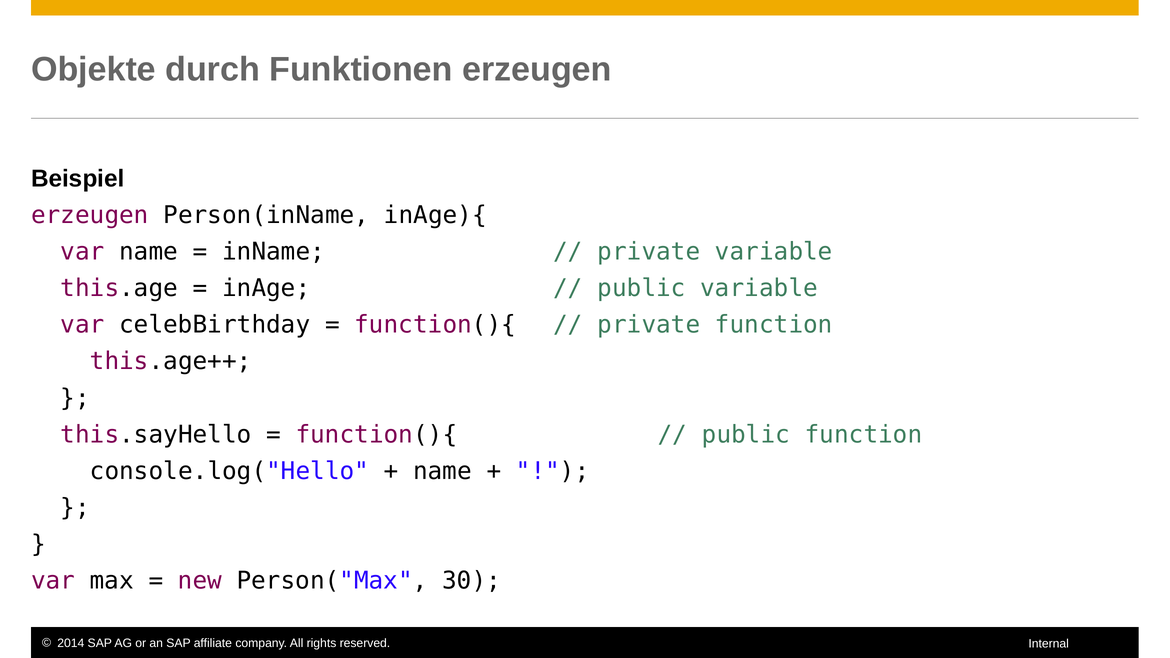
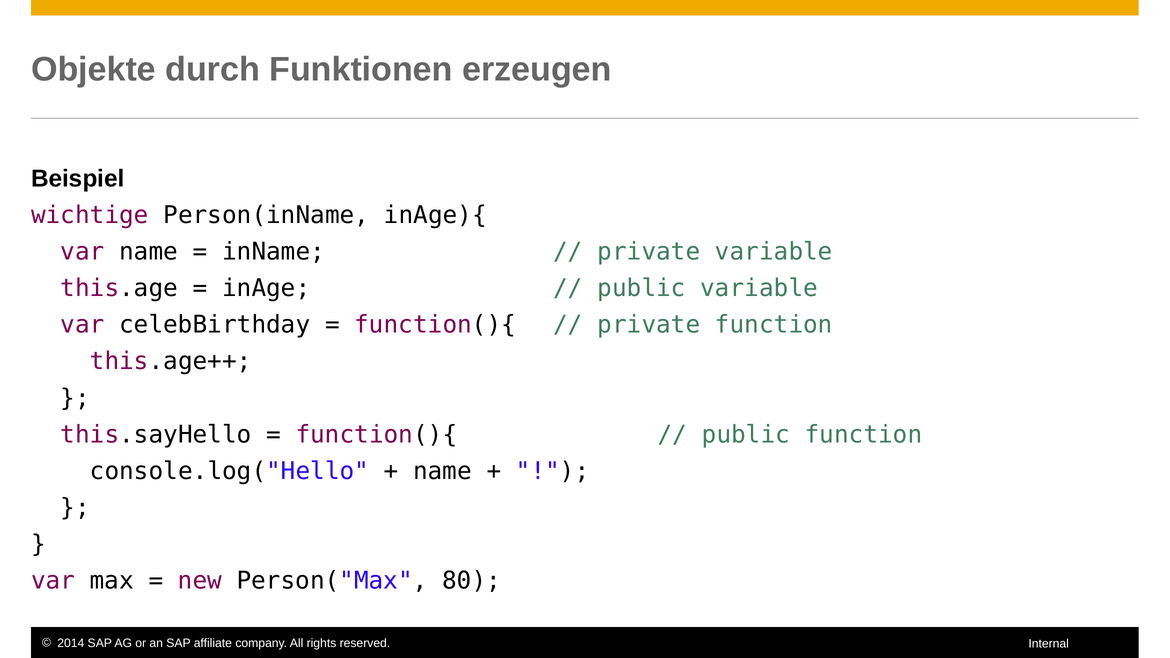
erzeugen: erzeugen -> wichtige (90, 215)
Person("Max 30: 30 -> 80 (472, 581)
